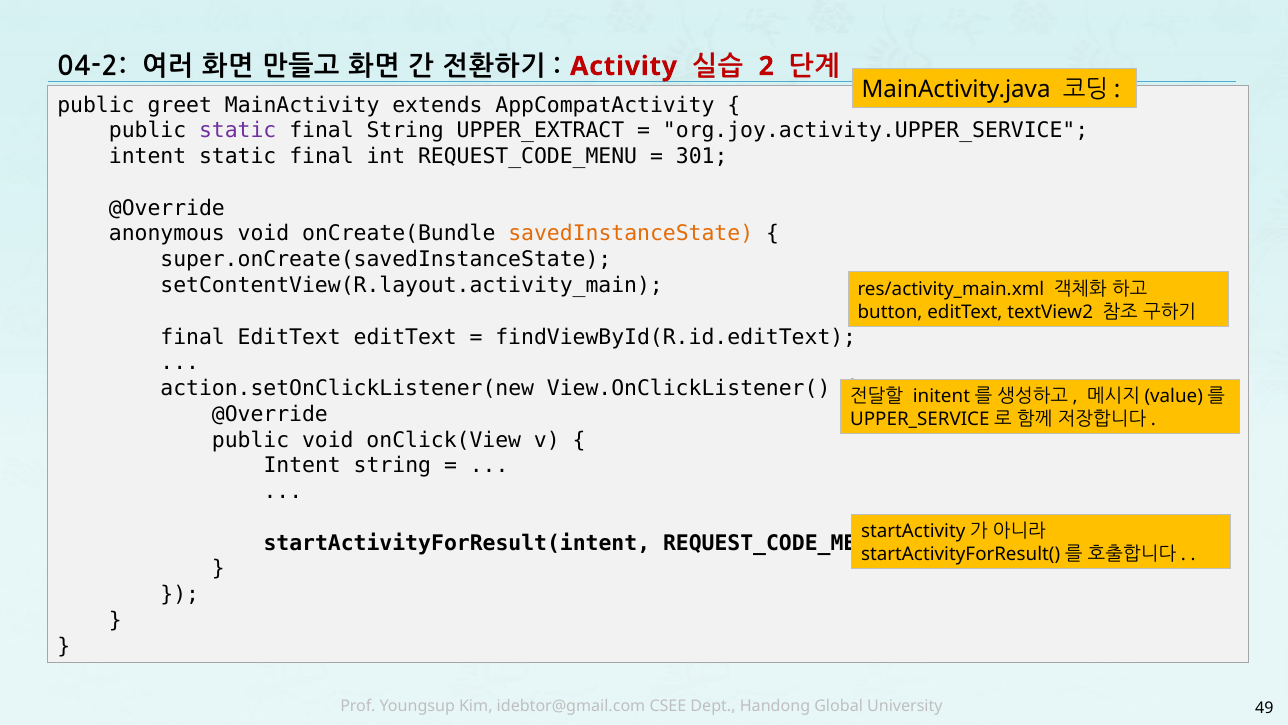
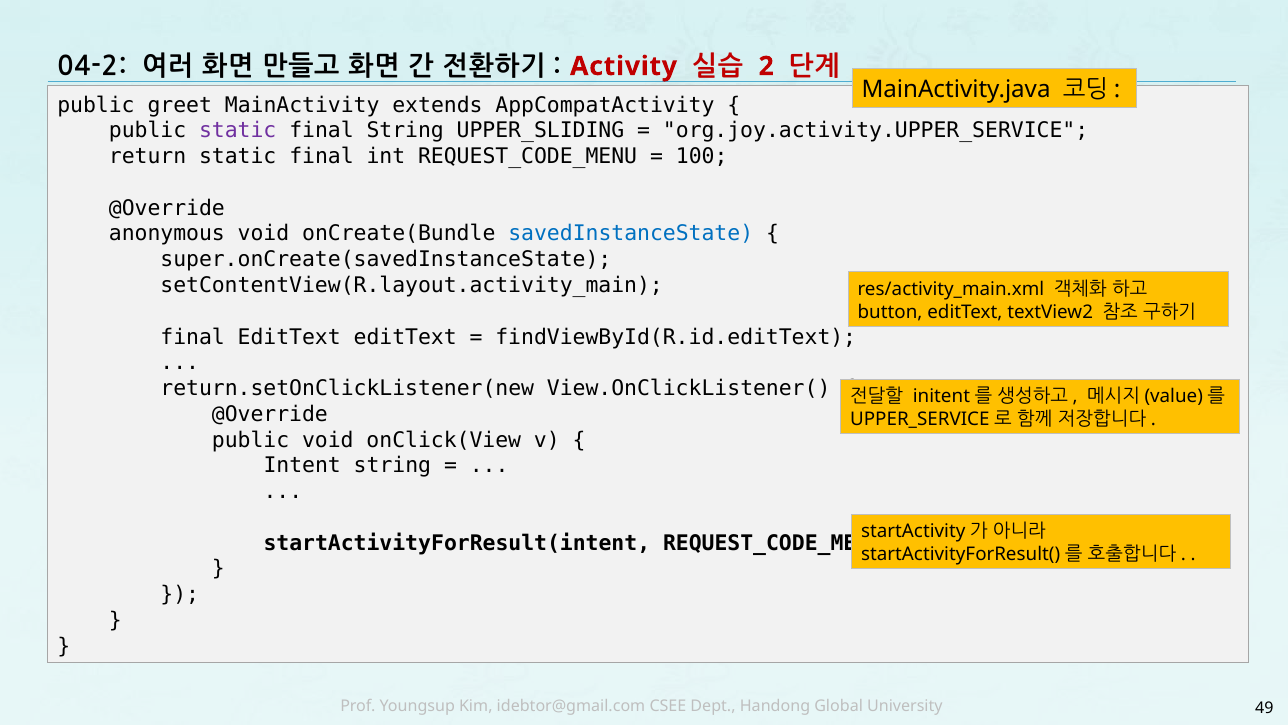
UPPER_EXTRACT: UPPER_EXTRACT -> UPPER_SLIDING (540, 131)
intent: intent -> return (148, 156)
301: 301 -> 100 (702, 156)
savedInstanceState colour: orange -> blue (631, 234)
action.setOnClickListener(new: action.setOnClickListener(new -> return.setOnClickListener(new (347, 388)
